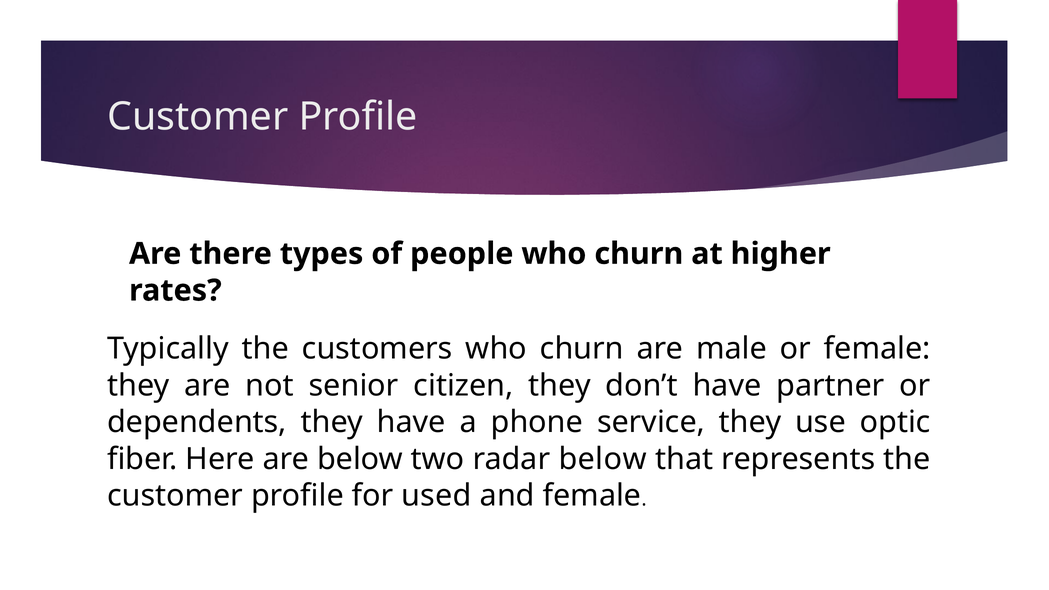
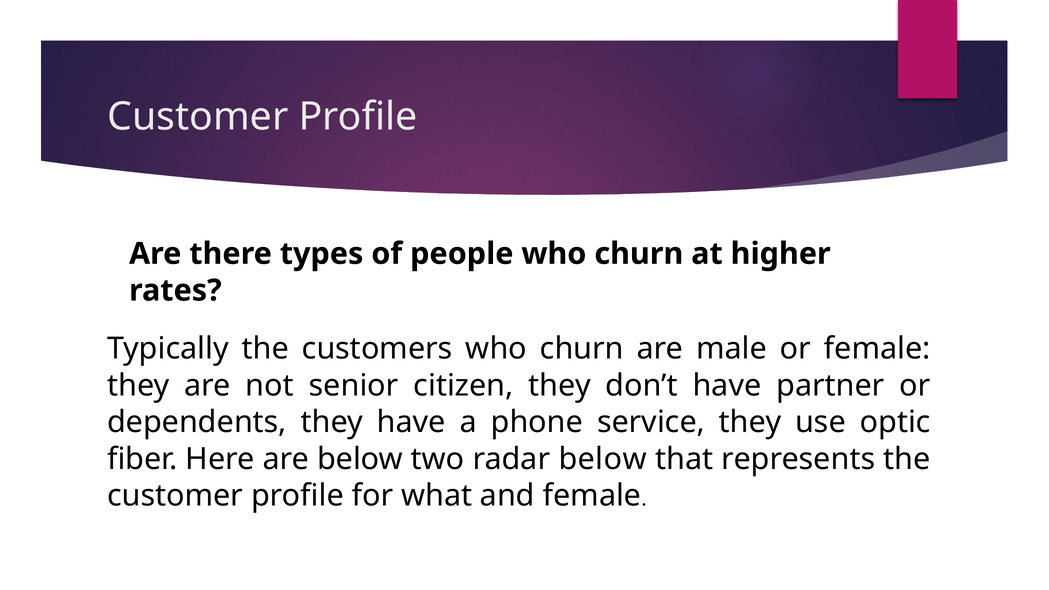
used: used -> what (437, 496)
